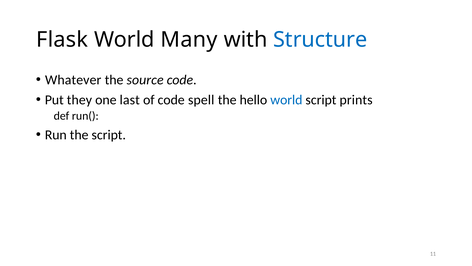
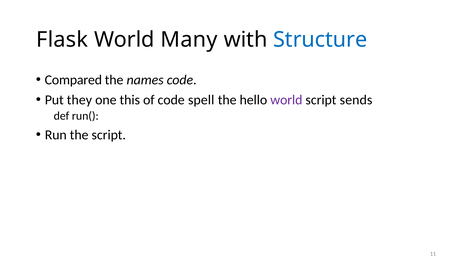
Whatever: Whatever -> Compared (73, 80)
source: source -> names (145, 80)
last: last -> this (130, 100)
world colour: blue -> purple (286, 100)
prints: prints -> sends (356, 100)
